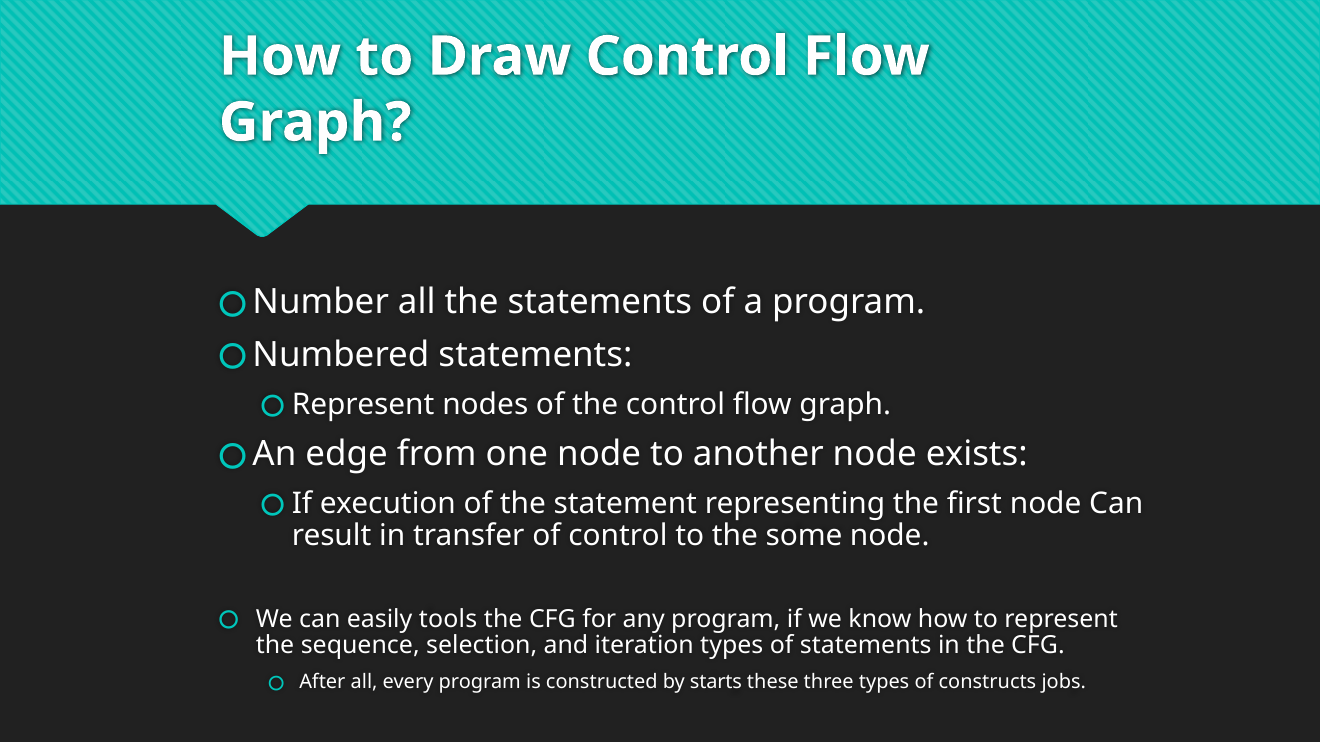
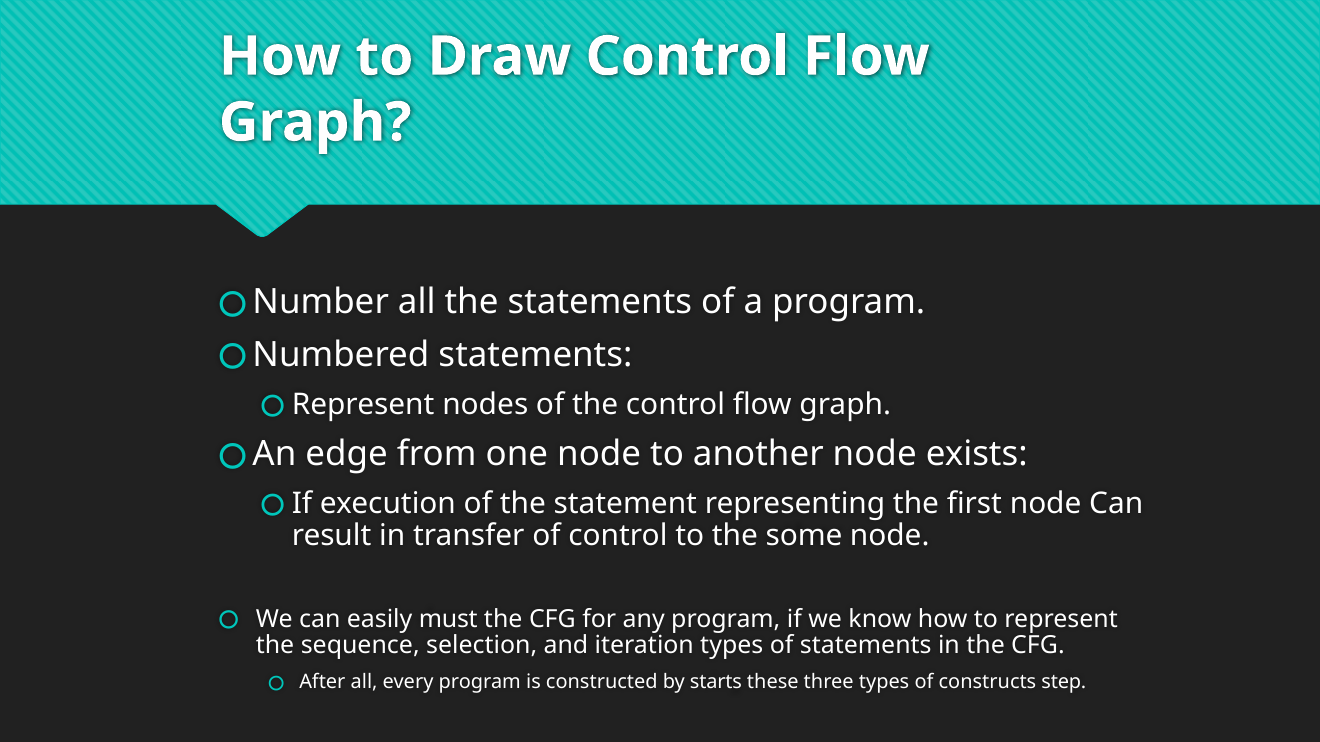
tools: tools -> must (448, 619)
jobs: jobs -> step (1064, 683)
